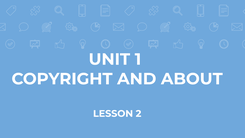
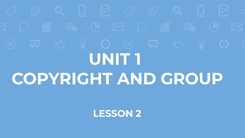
ABOUT: ABOUT -> GROUP (192, 79)
